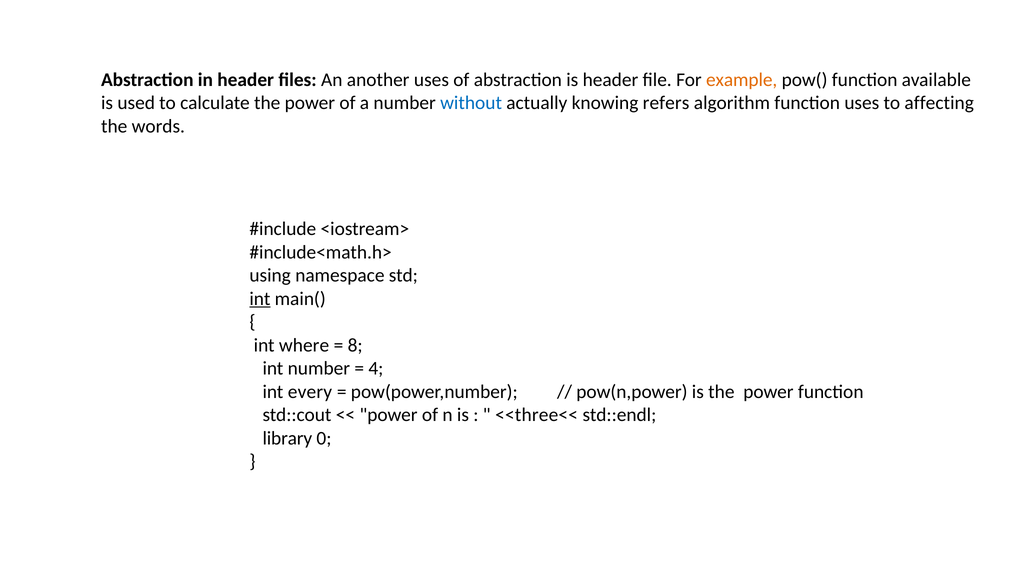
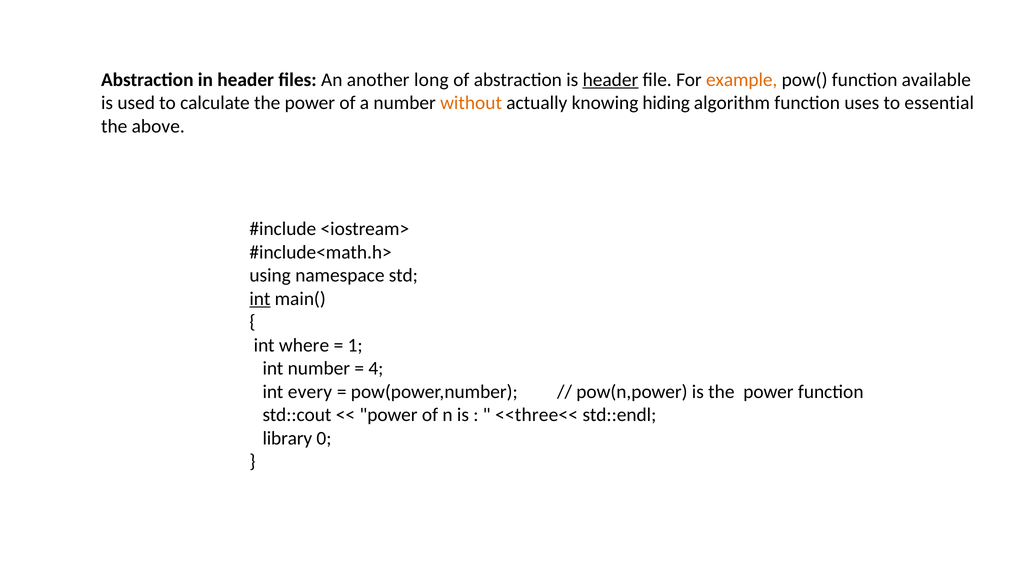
another uses: uses -> long (431, 80)
header underline: none -> present (610, 80)
without colour: blue -> orange (471, 103)
refers: refers -> hiding (666, 103)
affecting: affecting -> essential (939, 103)
words: words -> above (158, 126)
8: 8 -> 1 (355, 345)
